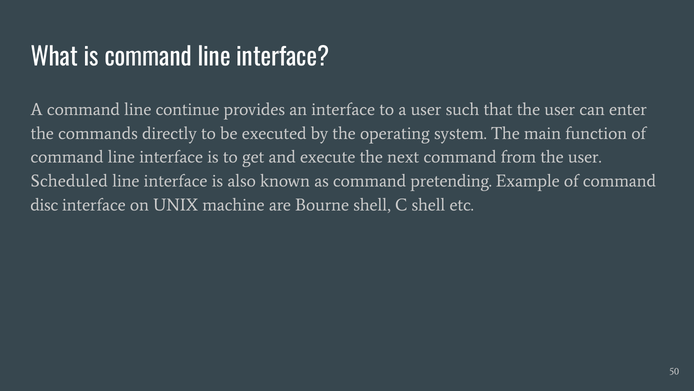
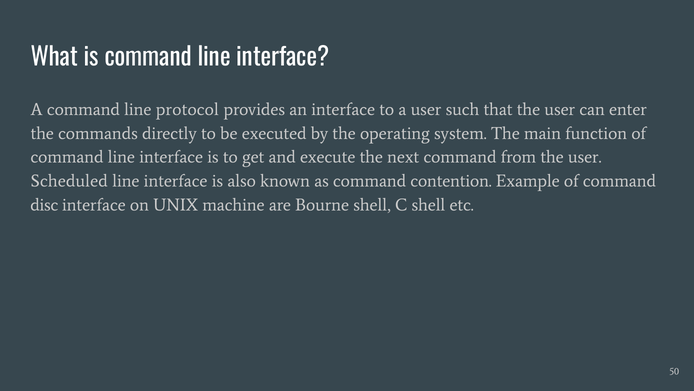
continue: continue -> protocol (187, 109)
pretending: pretending -> contention (451, 181)
